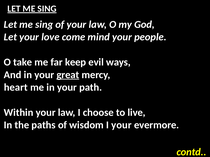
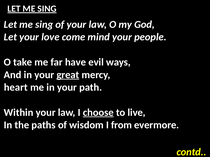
keep: keep -> have (76, 62)
choose underline: none -> present (98, 113)
I your: your -> from (122, 125)
